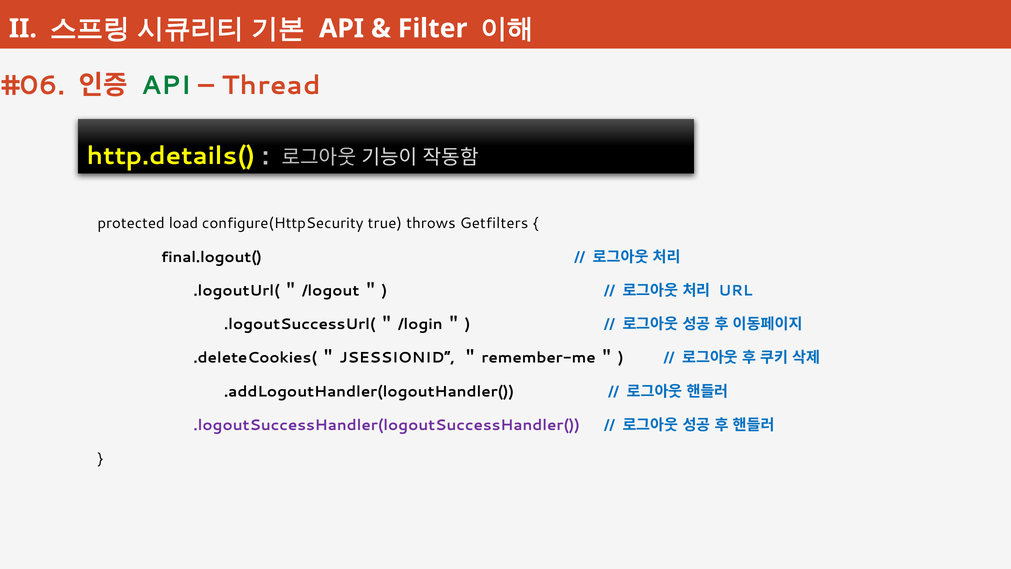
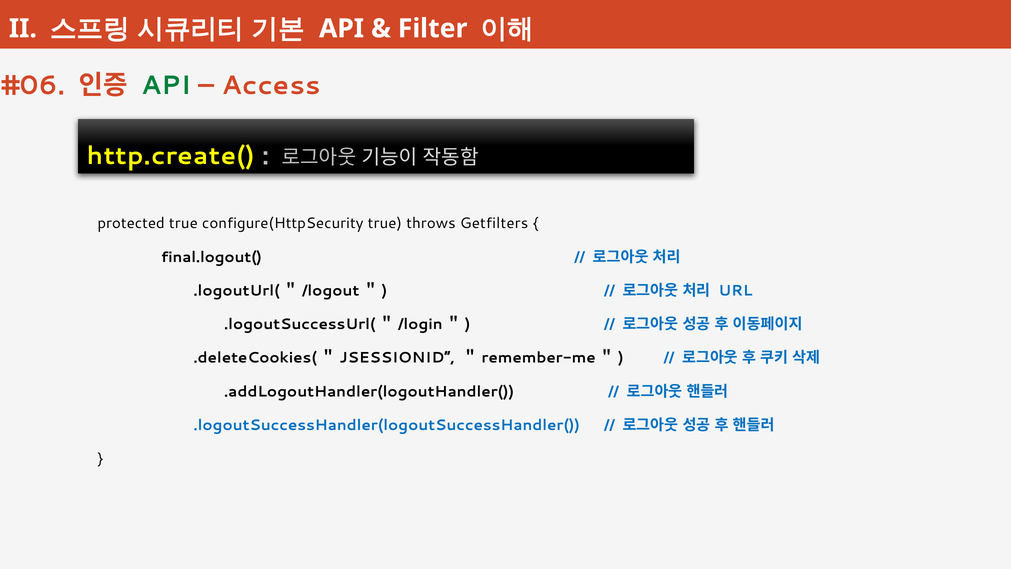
Thread: Thread -> Access (271, 85)
http.details(: http.details( -> http.create( (171, 156)
protected load: load -> true (183, 223)
.logoutSuccessHandler(logoutSuccessHandler( colour: purple -> blue (387, 425)
